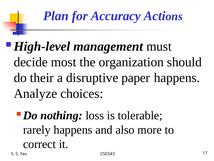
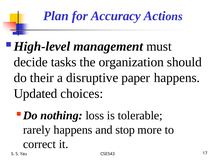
most: most -> tasks (64, 62)
Analyze: Analyze -> Updated (35, 93)
also: also -> stop (125, 129)
